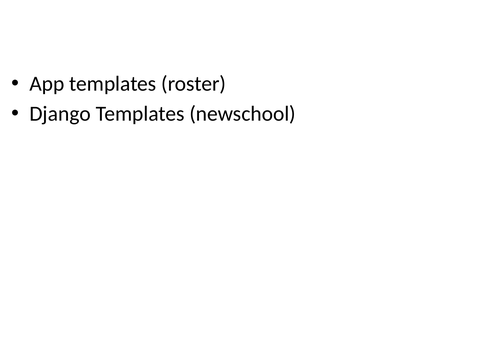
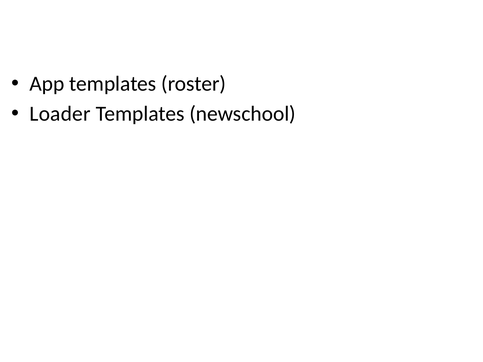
Django: Django -> Loader (60, 114)
